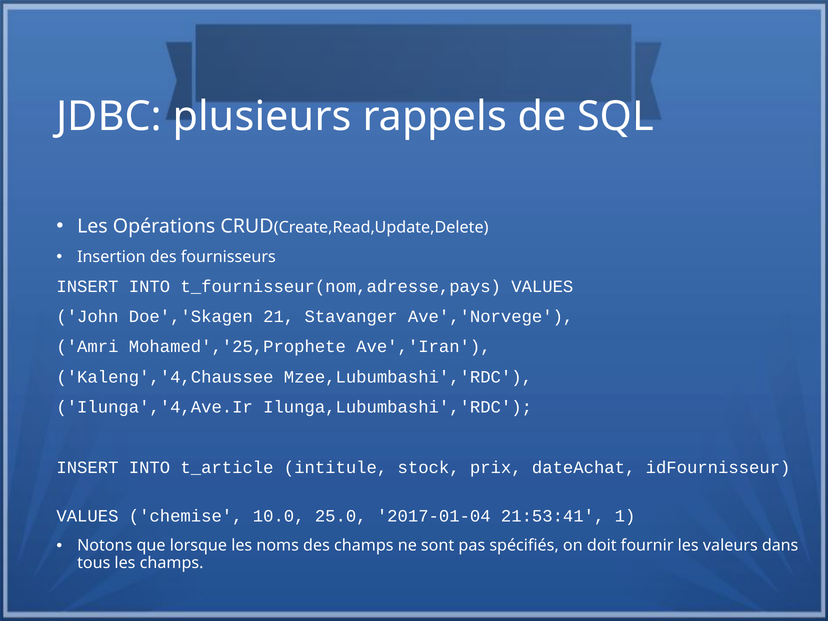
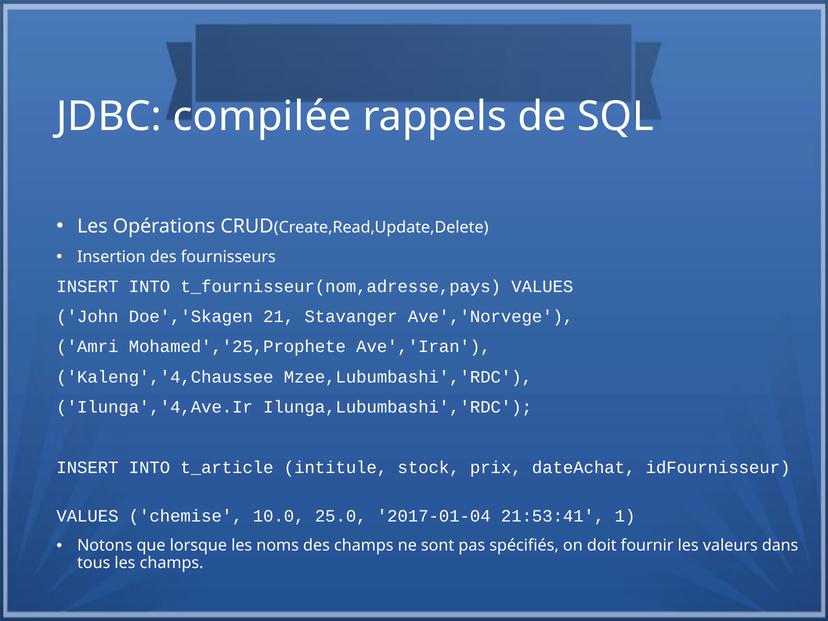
plusieurs: plusieurs -> compilée (262, 117)
